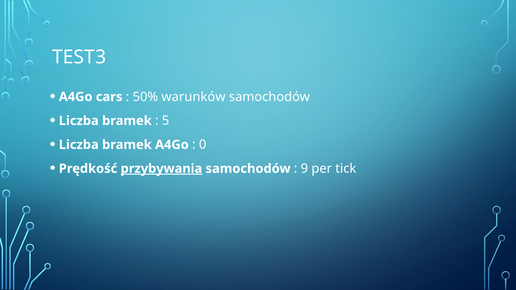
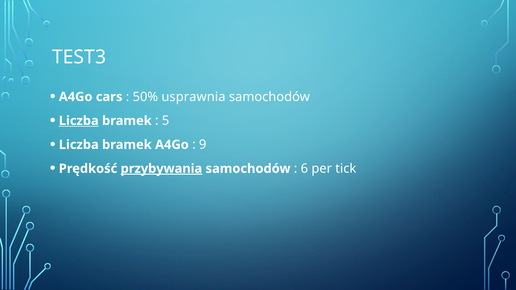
warunków: warunków -> usprawnia (193, 97)
Liczba underline: none -> present (79, 121)
0: 0 -> 9 (203, 145)
9: 9 -> 6 (304, 169)
